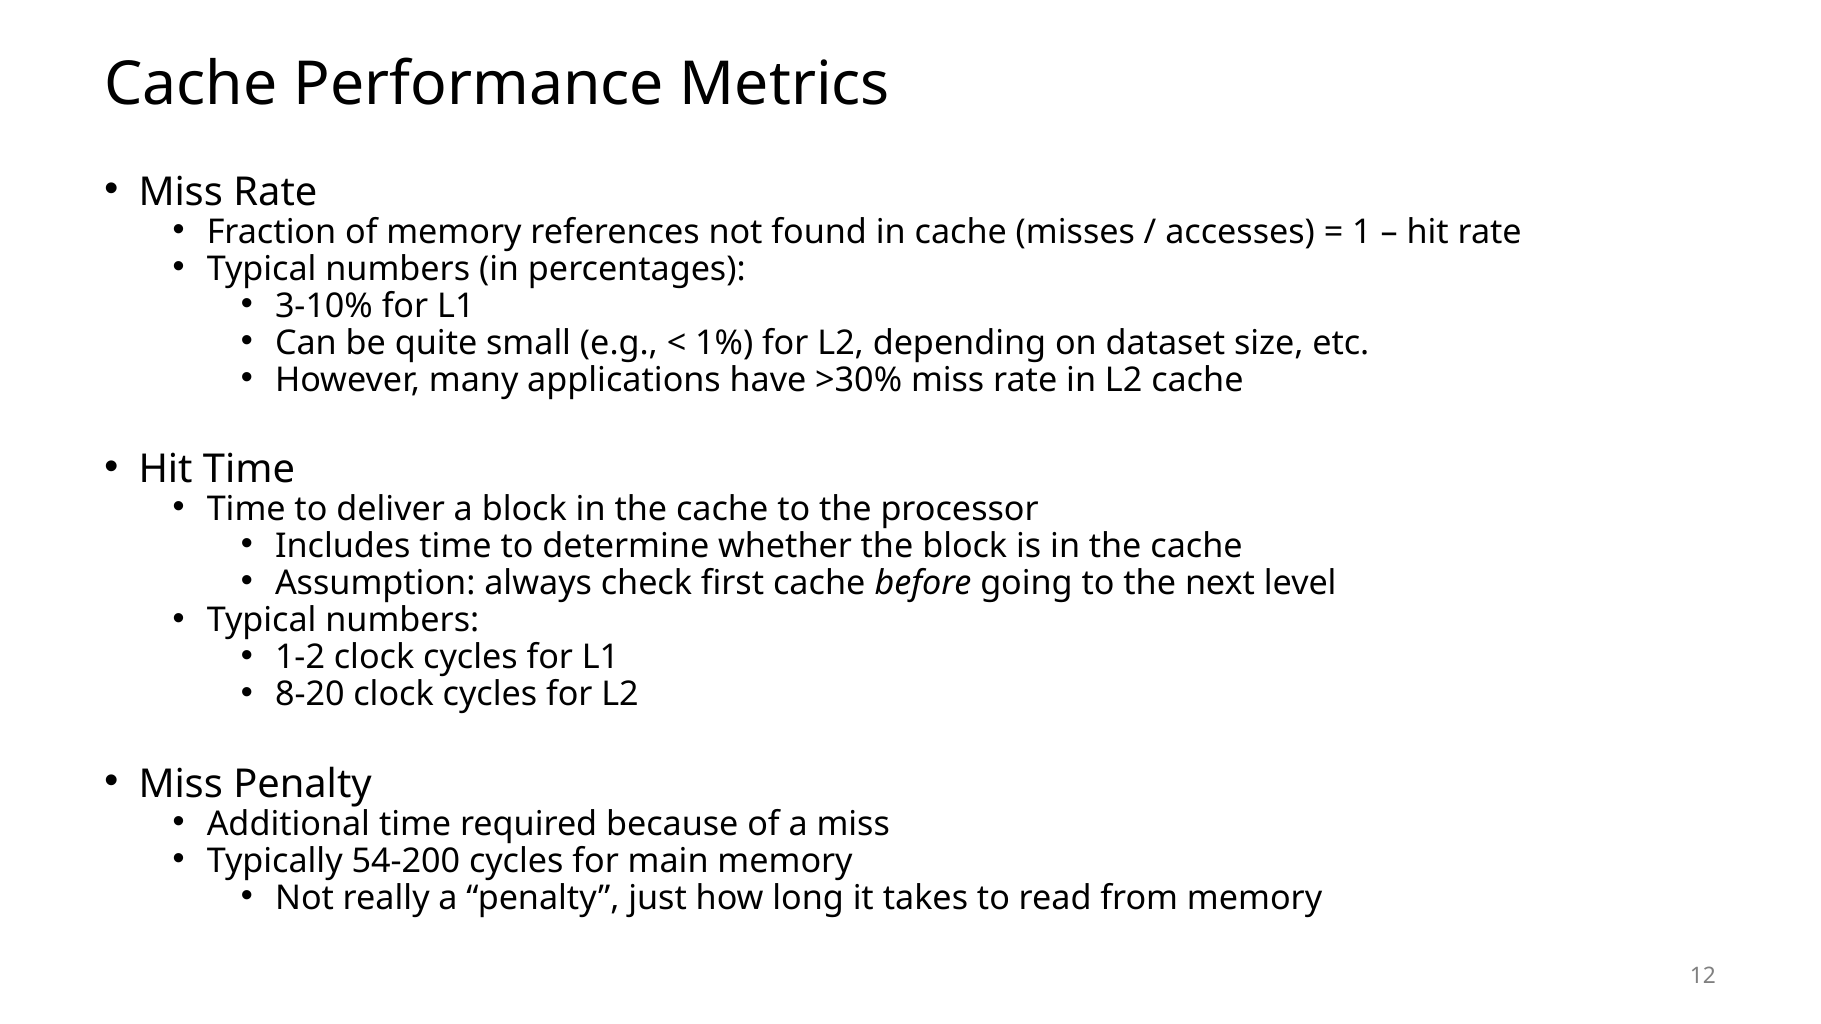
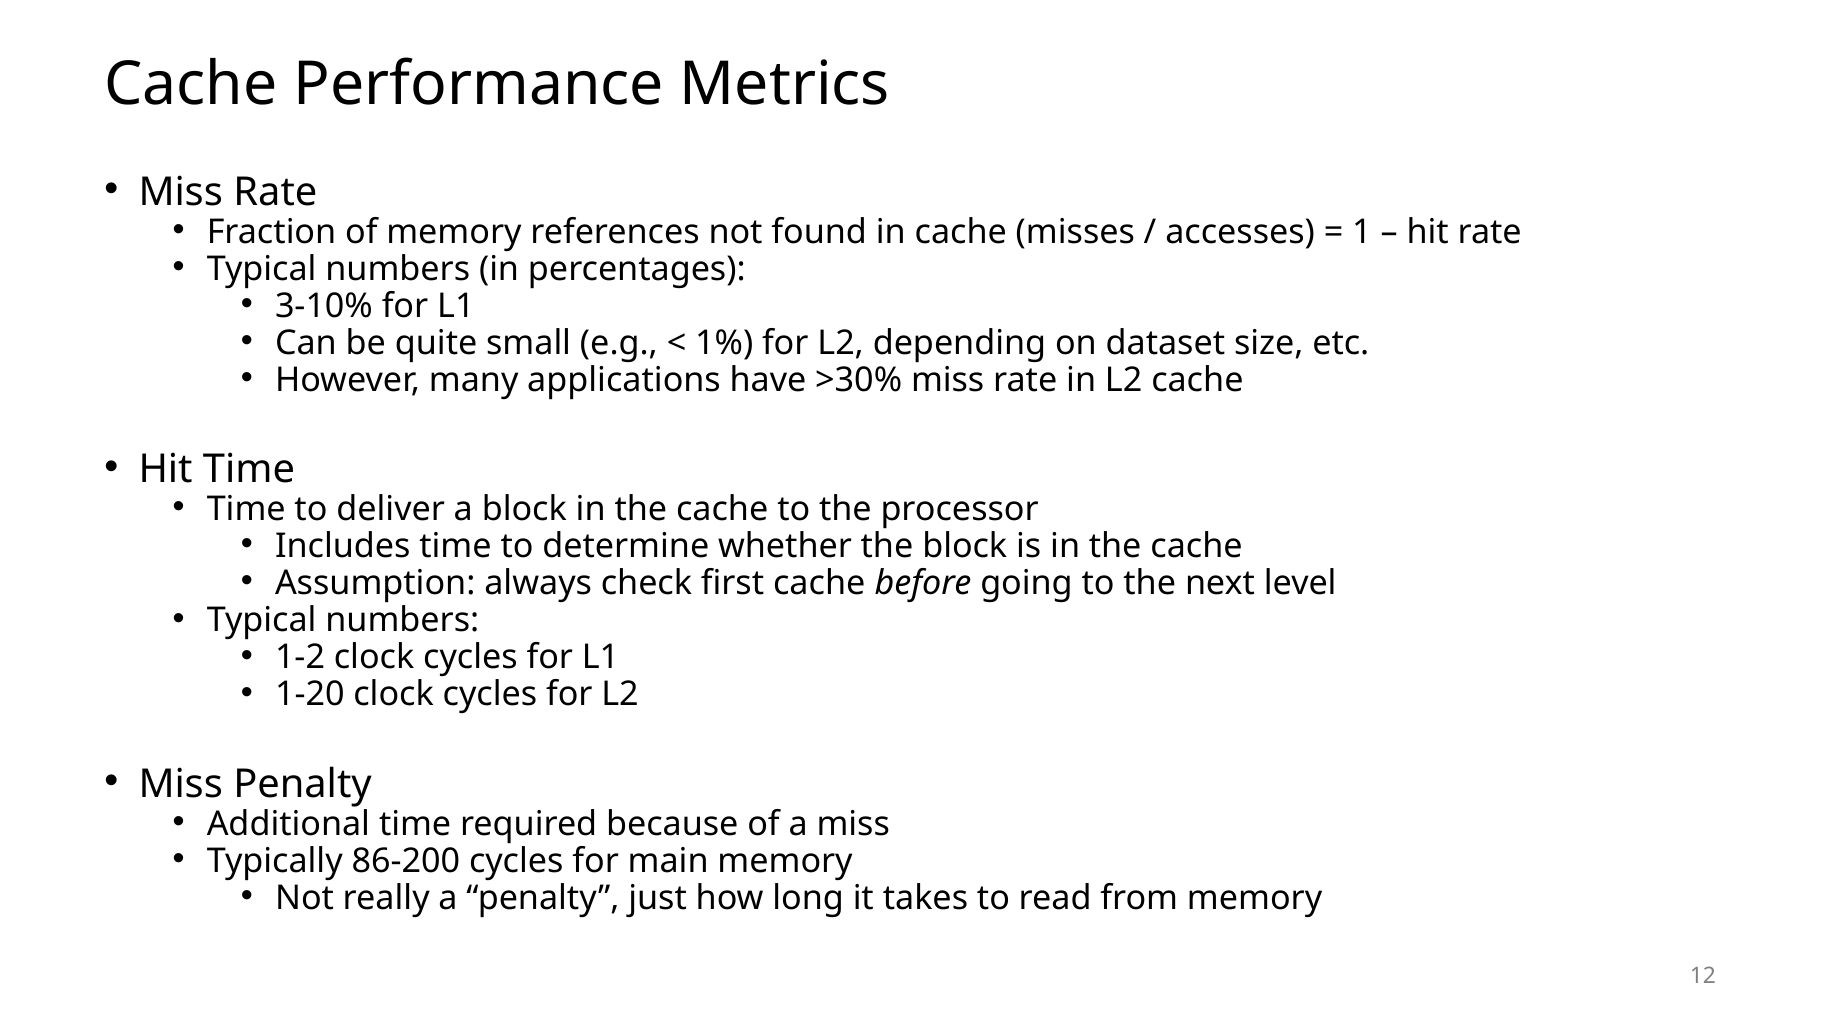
8-20: 8-20 -> 1-20 (310, 695)
54-200: 54-200 -> 86-200 (406, 861)
